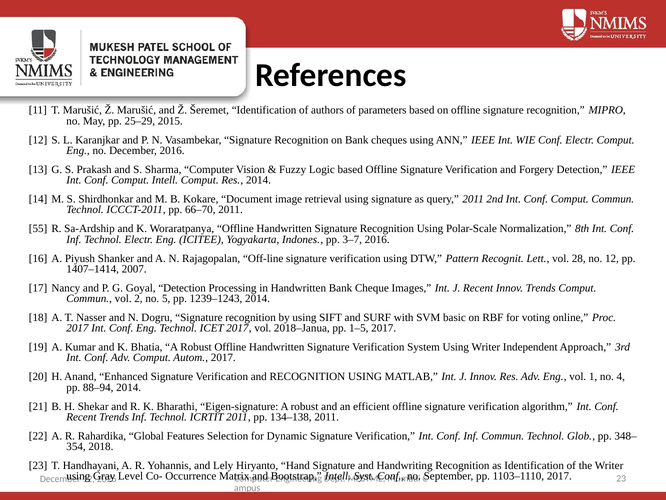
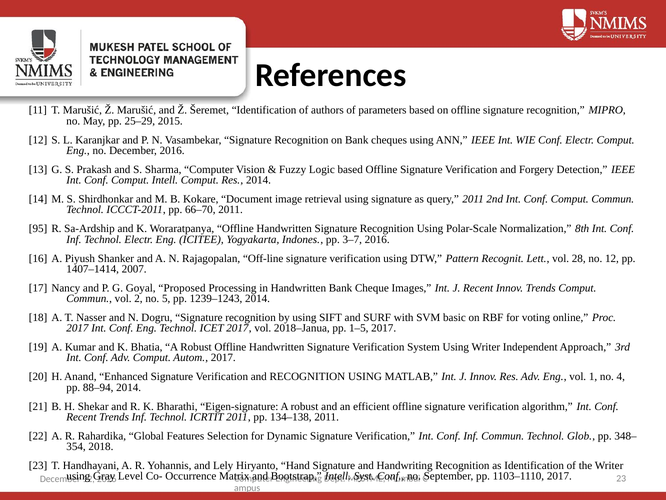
55: 55 -> 95 (38, 229)
Goyal Detection: Detection -> Proposed (182, 288)
